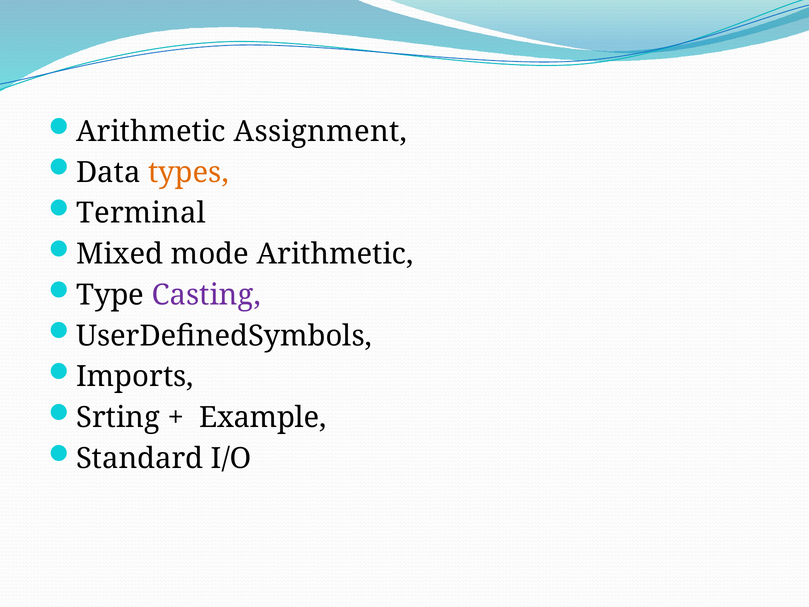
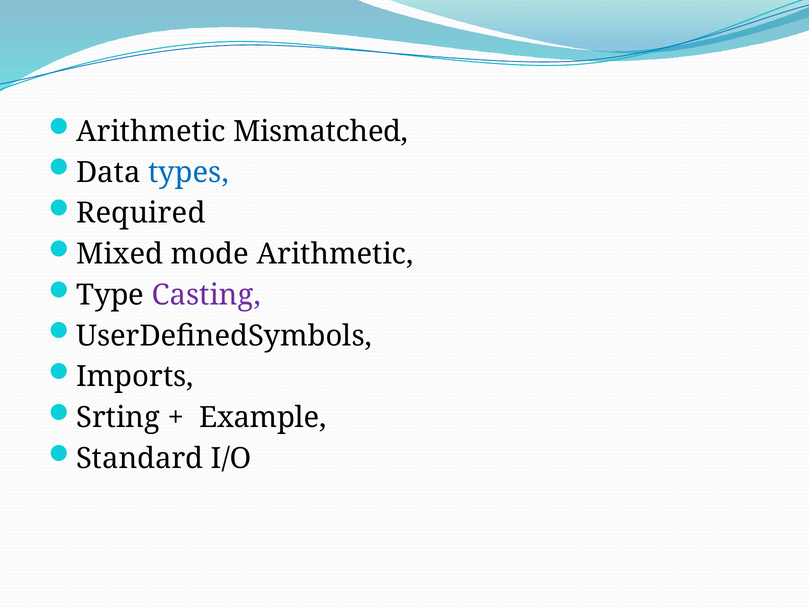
Assignment: Assignment -> Mismatched (321, 131)
types colour: orange -> blue (189, 172)
Terminal: Terminal -> Required (141, 213)
